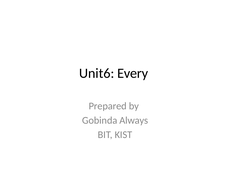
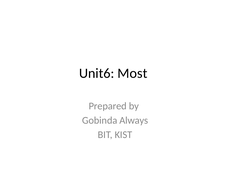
Every: Every -> Most (132, 73)
